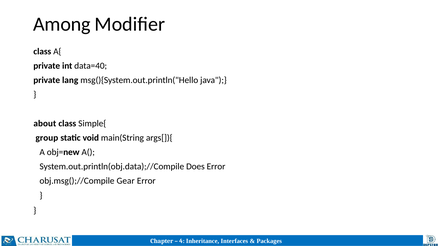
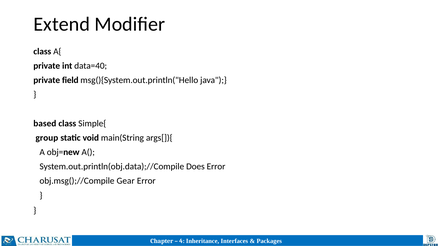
Among: Among -> Extend (62, 24)
lang: lang -> field (70, 80)
about: about -> based (45, 124)
